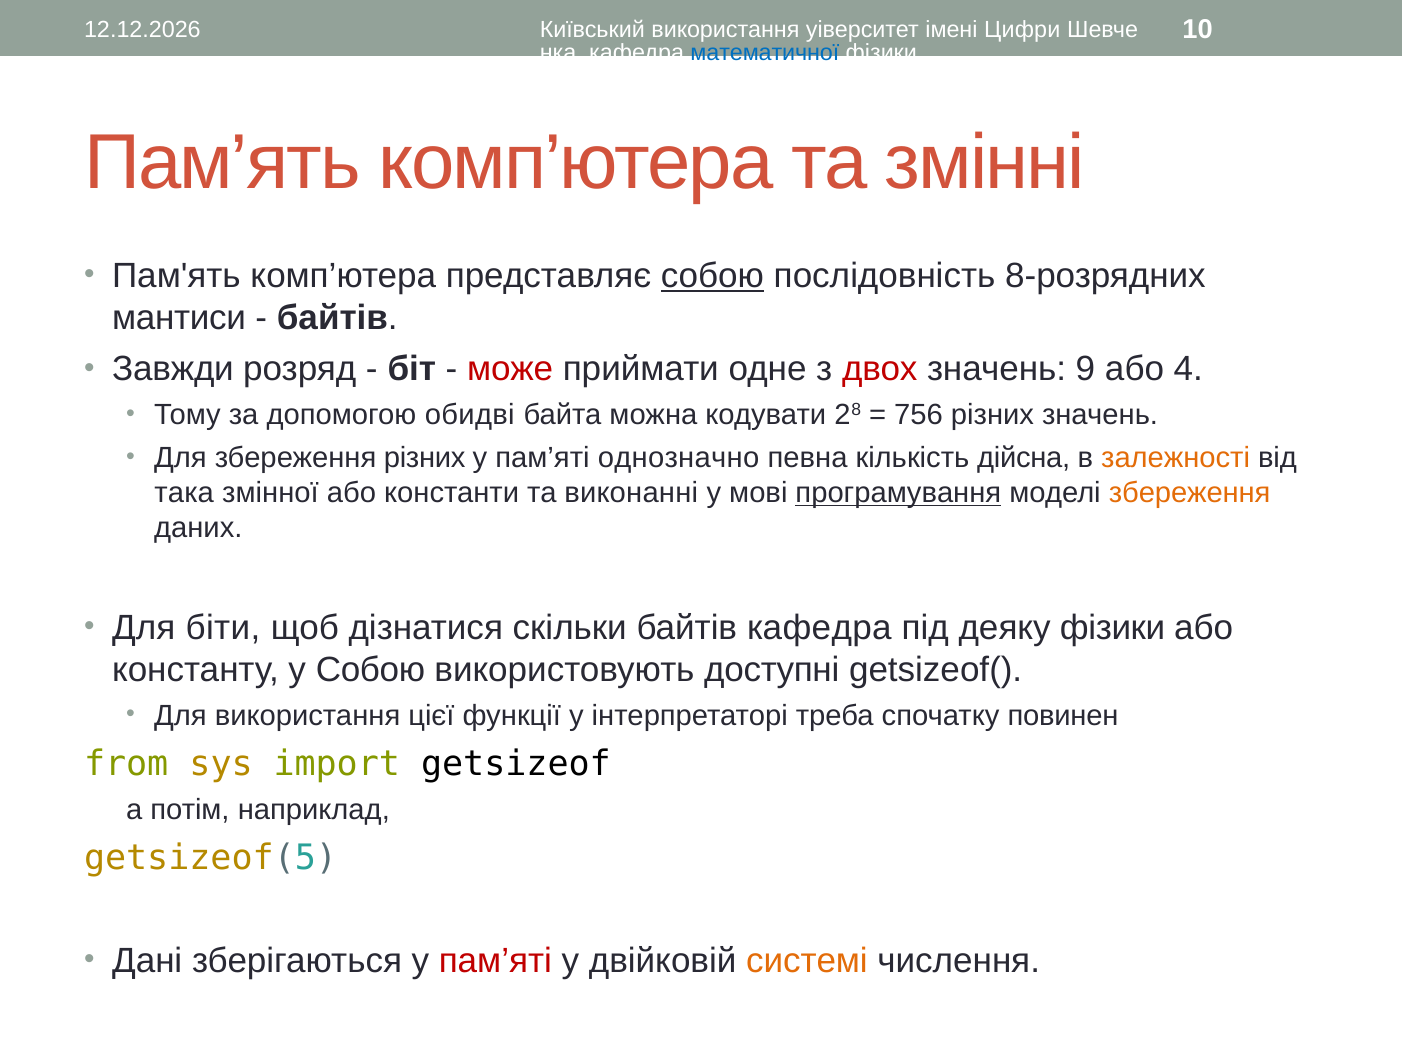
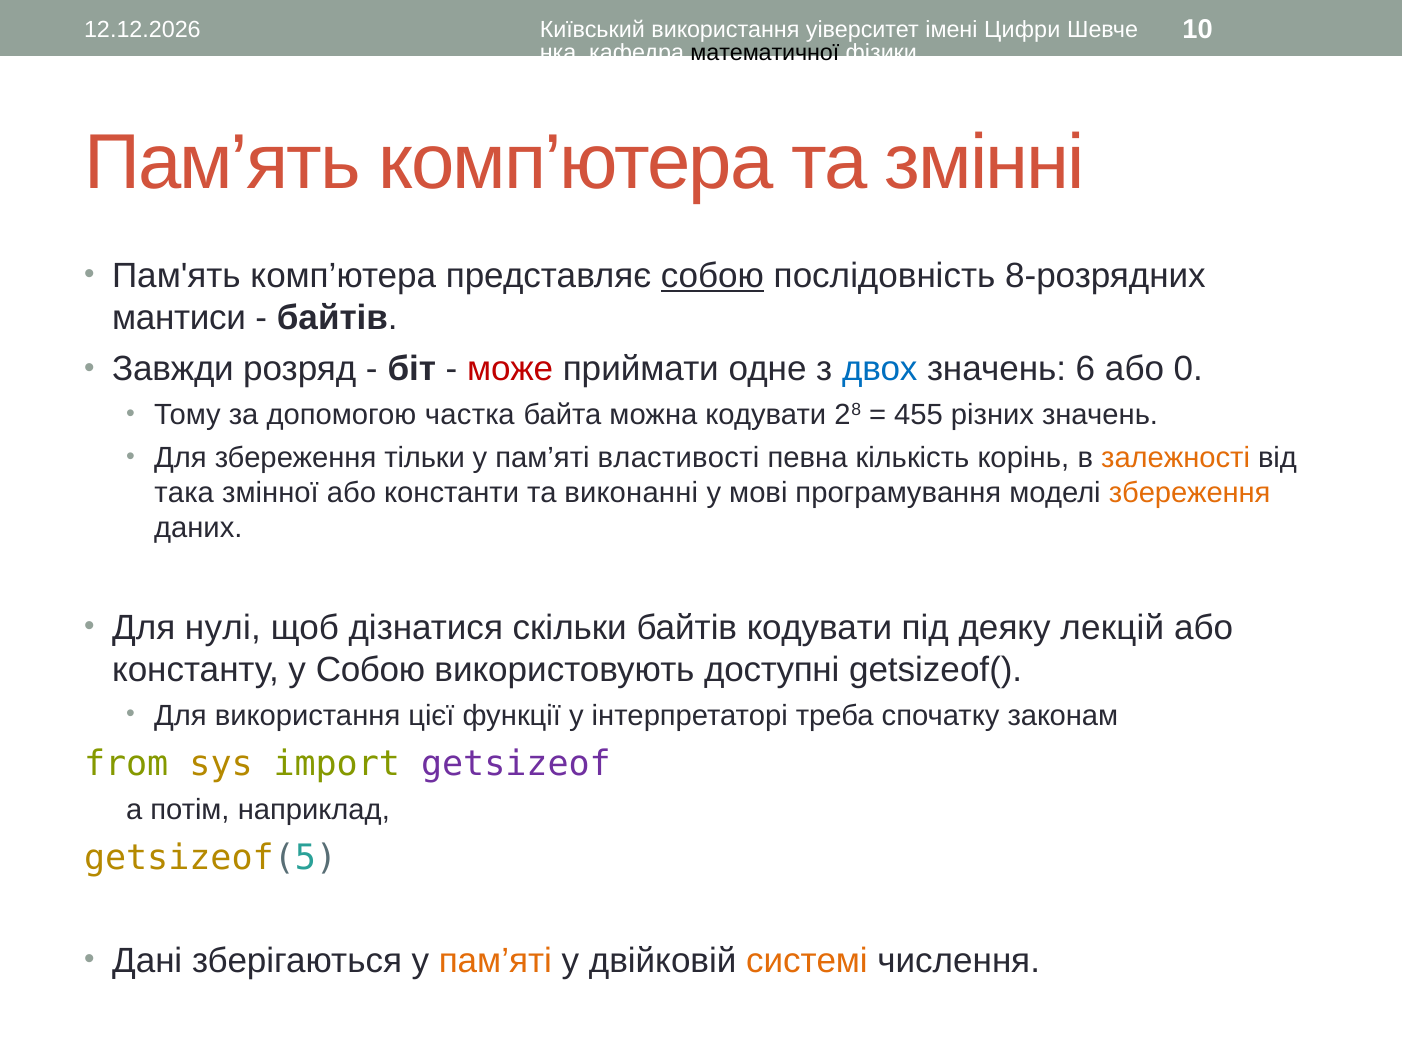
математичної colour: blue -> black (765, 53)
двох colour: red -> blue (880, 369)
9: 9 -> 6 (1085, 369)
4: 4 -> 0 (1188, 369)
обидві: обидві -> частка (470, 415)
756: 756 -> 455 (919, 415)
збереження різних: різних -> тільки (425, 458)
однозначно: однозначно -> властивості (679, 458)
дійсна: дійсна -> корінь (1023, 458)
програмування underline: present -> none (898, 493)
біти: біти -> нулі (223, 628)
байтів кафедра: кафедра -> кодувати (820, 628)
деяку фізики: фізики -> лекцій (1112, 628)
повинен: повинен -> законам (1063, 716)
getsizeof colour: black -> purple (516, 764)
пам’яті colour: red -> orange (495, 961)
